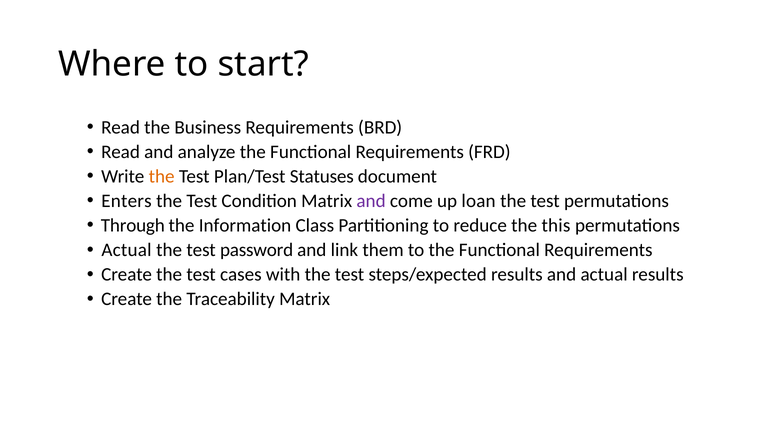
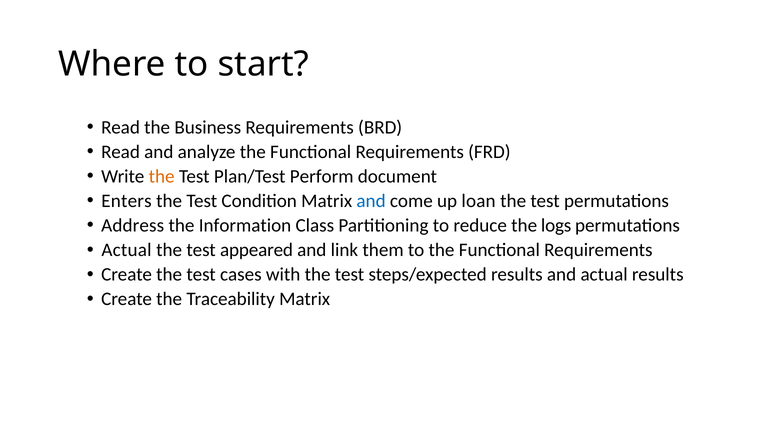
Statuses: Statuses -> Perform (322, 177)
and colour: purple -> blue (371, 201)
Through: Through -> Address (133, 226)
this: this -> logs (556, 226)
password: password -> appeared (257, 250)
